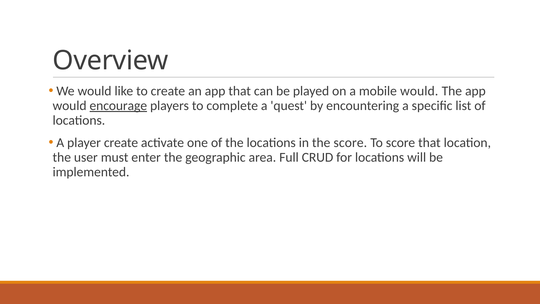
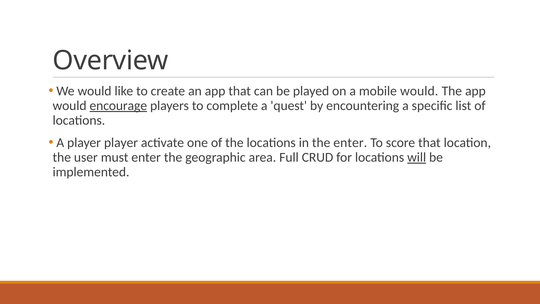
player create: create -> player (121, 143)
the score: score -> enter (350, 143)
will underline: none -> present (417, 157)
